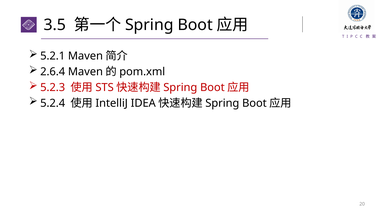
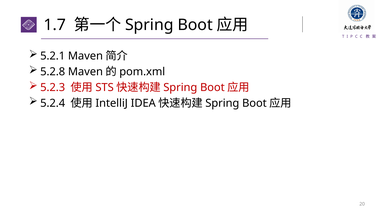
3.5: 3.5 -> 1.7 (55, 25)
2.6.4: 2.6.4 -> 5.2.8 (53, 72)
